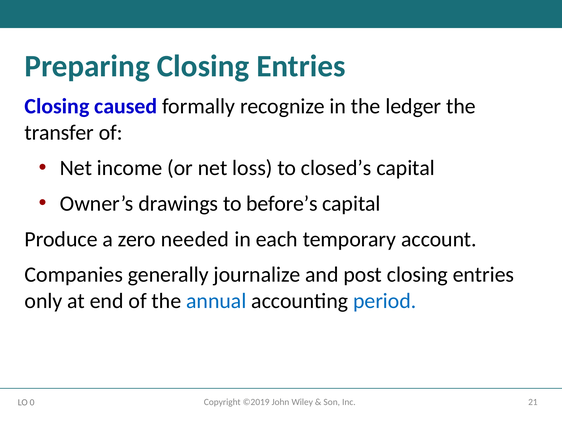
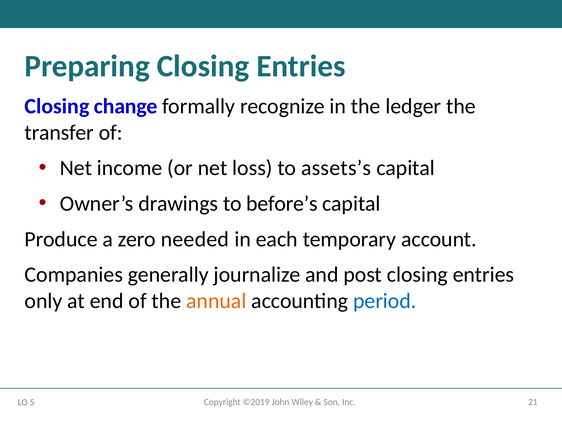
caused: caused -> change (126, 106)
closed’s: closed’s -> assets’s (336, 168)
annual colour: blue -> orange (216, 301)
0: 0 -> 5 (32, 403)
